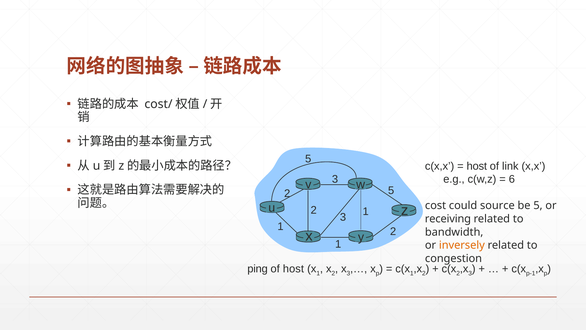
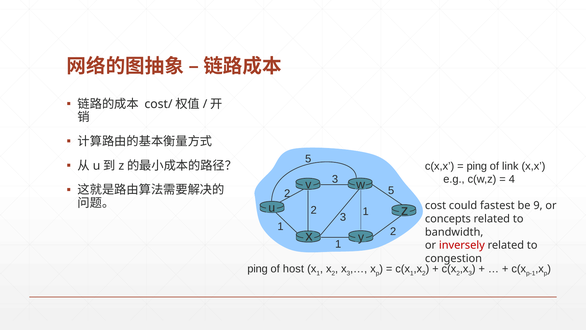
host: host -> ping (477, 166)
6: 6 -> 4 (512, 179)
source: source -> fastest (497, 205)
be 5: 5 -> 9 (538, 205)
receiving: receiving -> concepts (448, 219)
inversely colour: orange -> red (462, 245)
